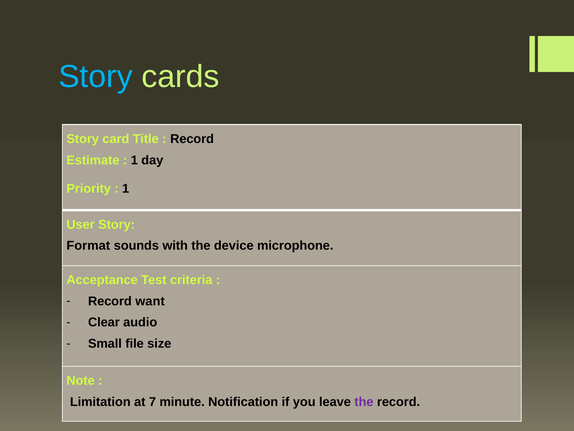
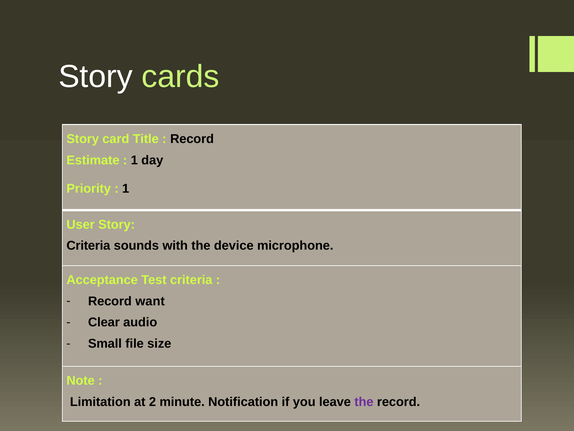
Story colour: light blue -> white (96, 77)
Format: Format -> Criteria (88, 245)
7: 7 -> 2 (152, 401)
